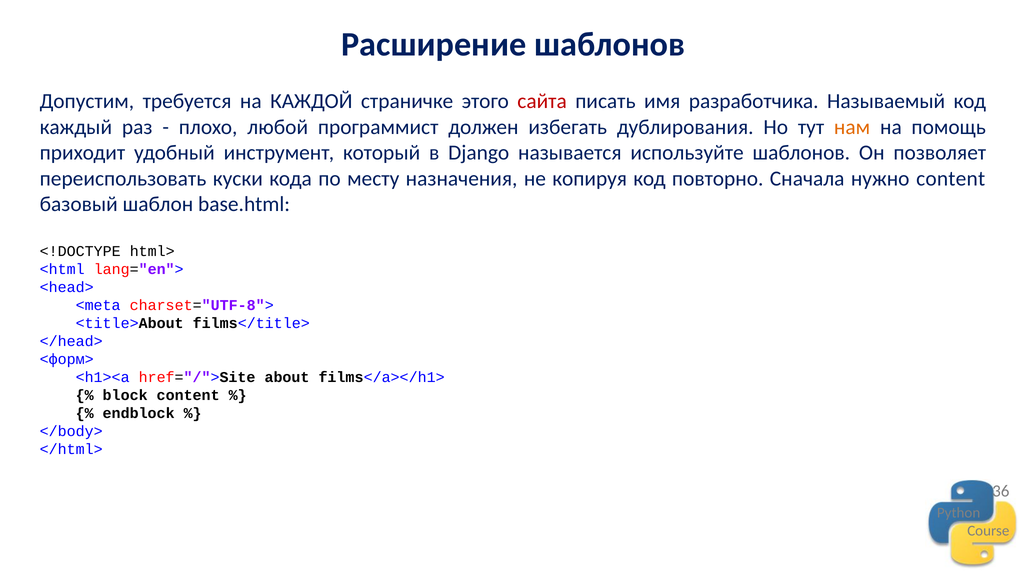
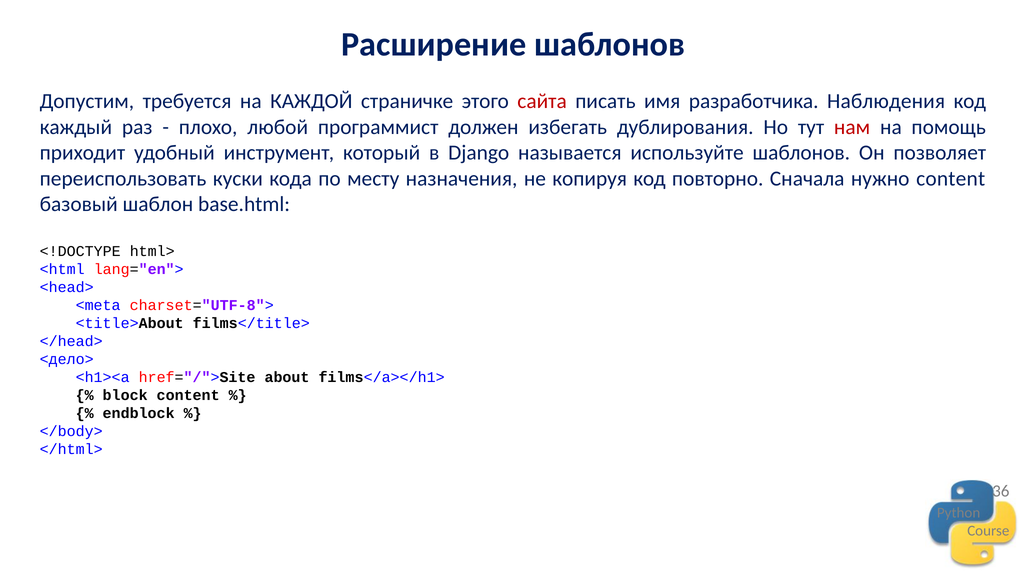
Называемый: Называемый -> Наблюдения (886, 101)
нам colour: orange -> red (852, 127)
<форм>: <форм> -> <дело> (67, 359)
